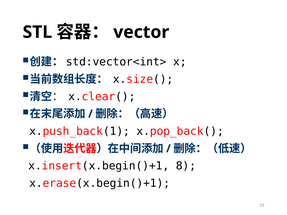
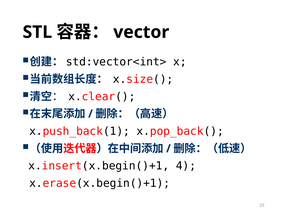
8: 8 -> 4 (186, 166)
